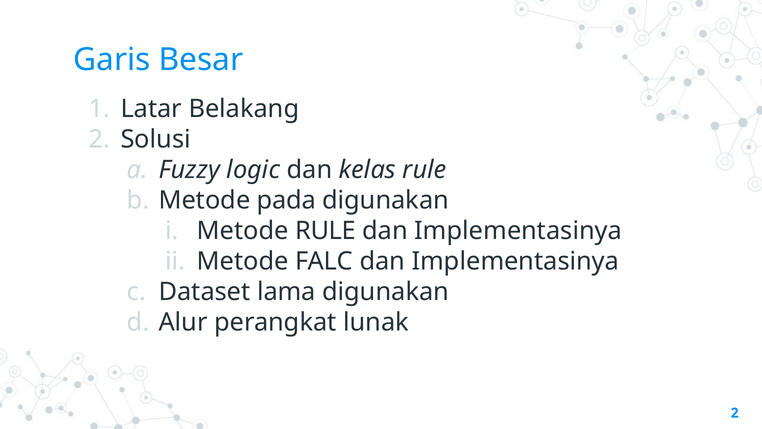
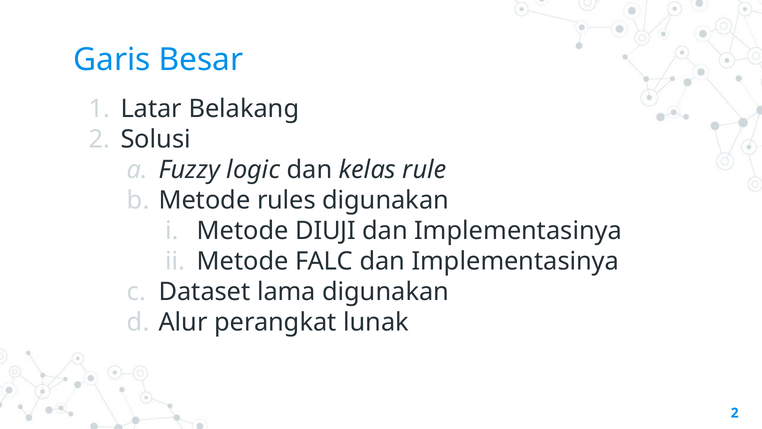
pada: pada -> rules (286, 200)
Metode RULE: RULE -> DIUJI (325, 231)
